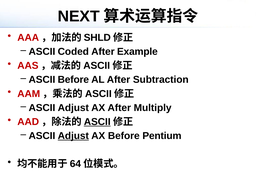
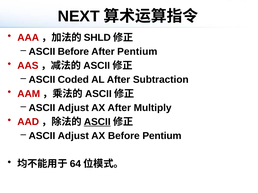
ASCII Coded: Coded -> Before (73, 52)
After Example: Example -> Pentium (137, 52)
ASCII Before: Before -> Coded (73, 80)
Adjust underline: present -> none (73, 136)
